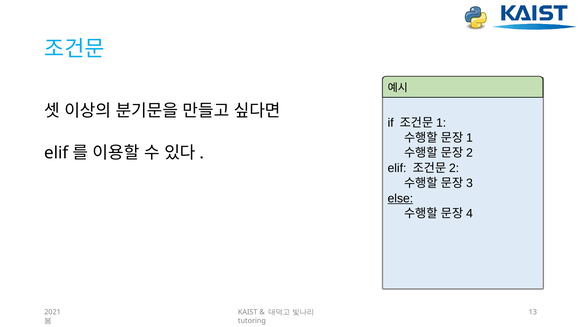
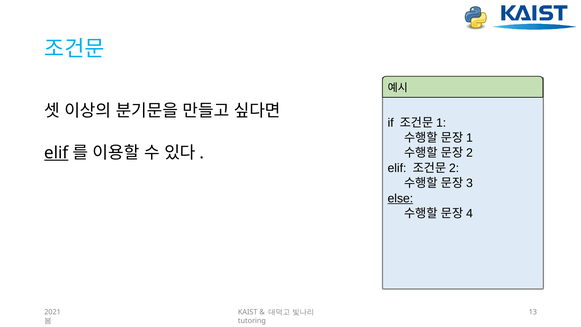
elif underline: none -> present (56, 153)
